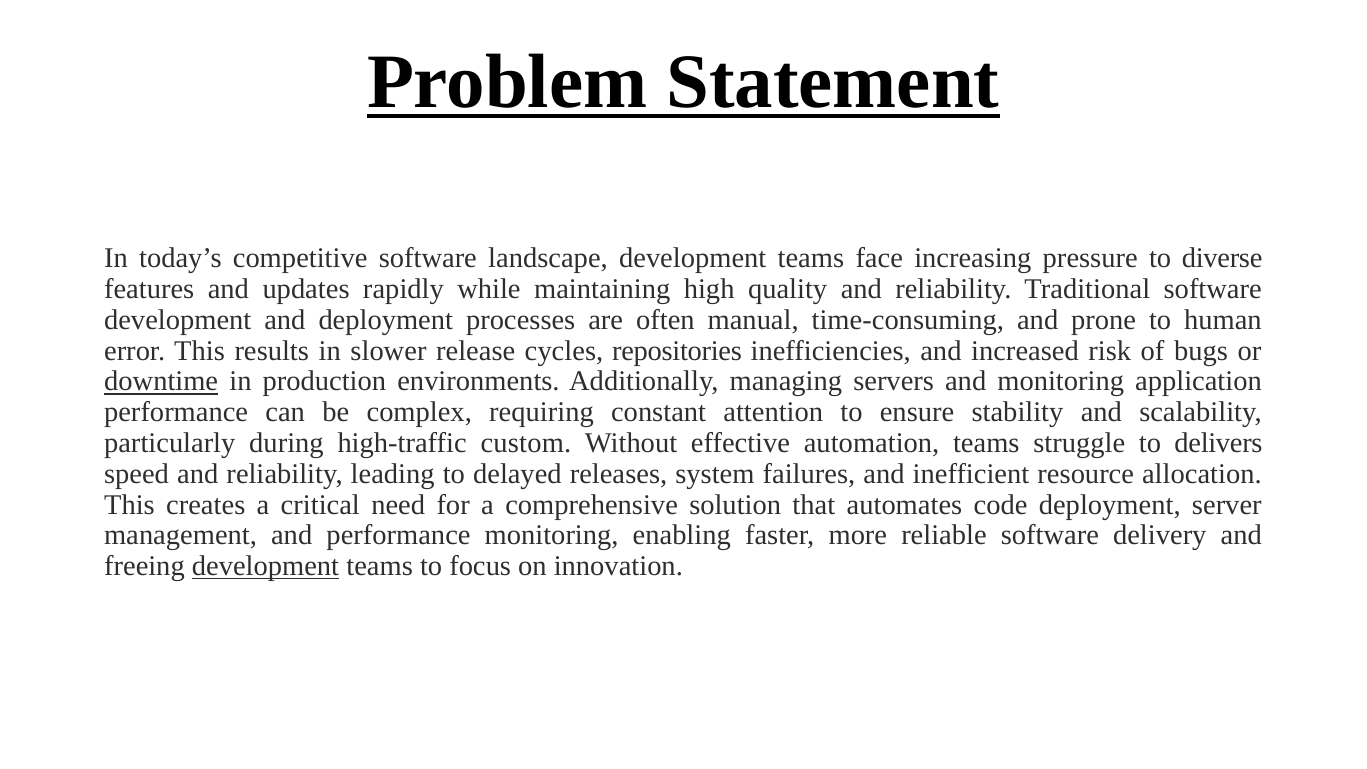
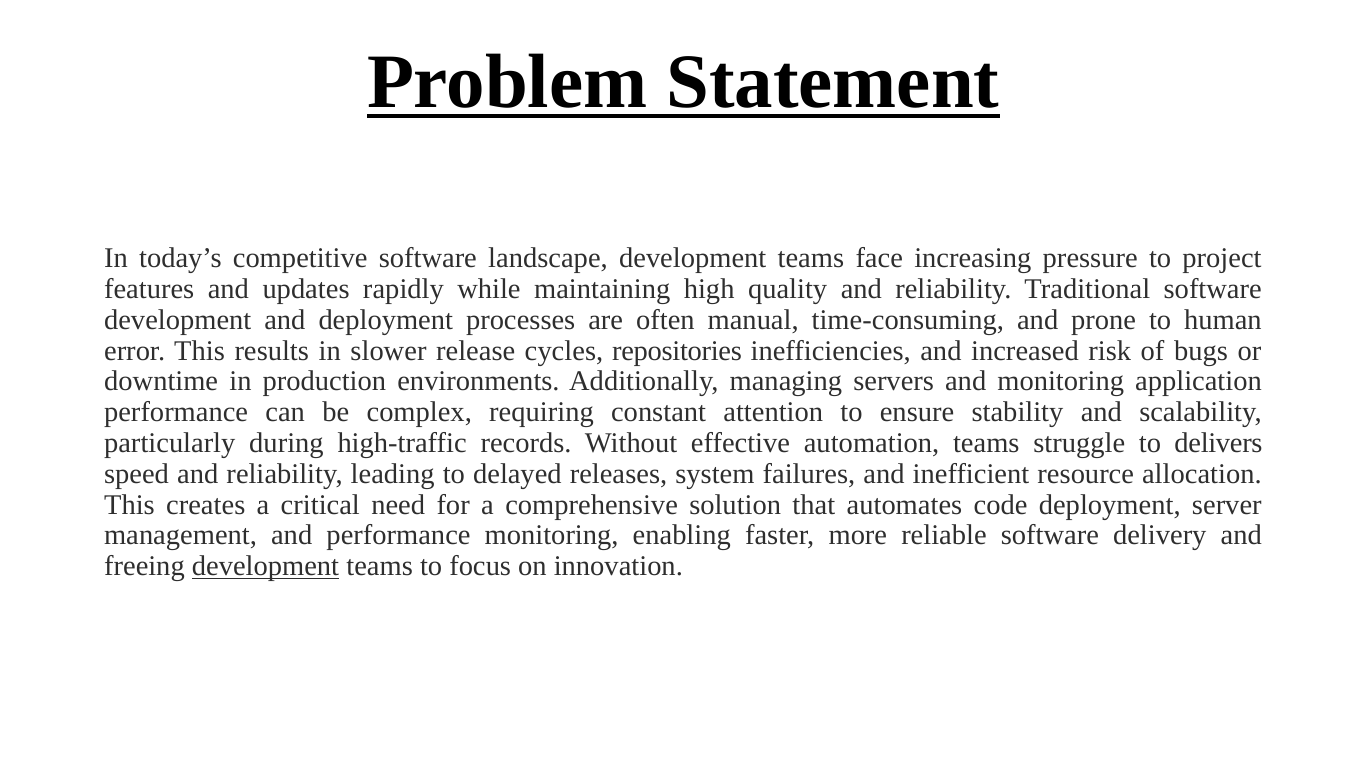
diverse: diverse -> project (1222, 258)
downtime underline: present -> none (161, 381)
custom: custom -> records (526, 443)
